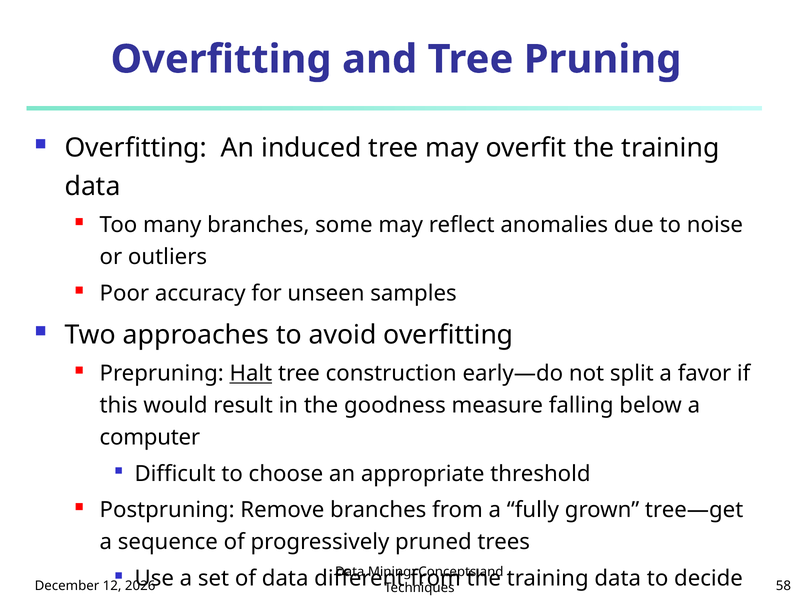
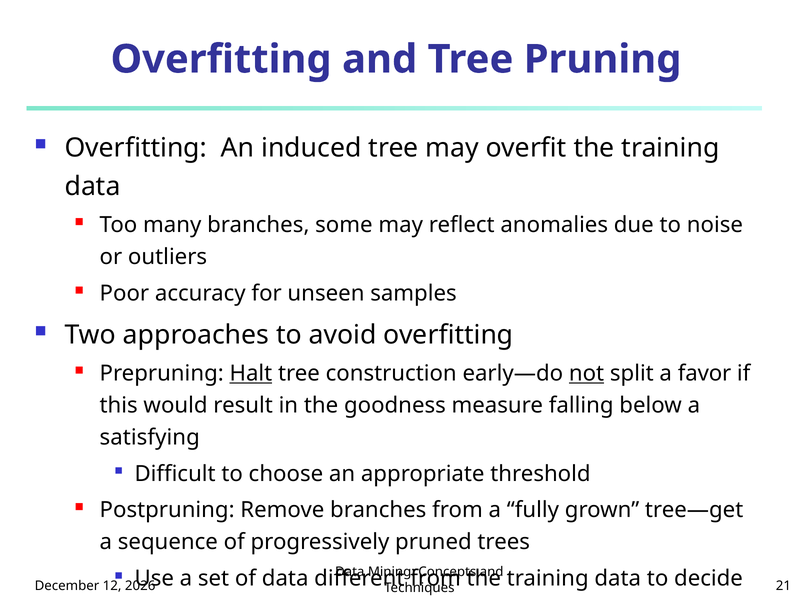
not underline: none -> present (587, 374)
computer: computer -> satisfying (150, 438)
58: 58 -> 21 (783, 586)
